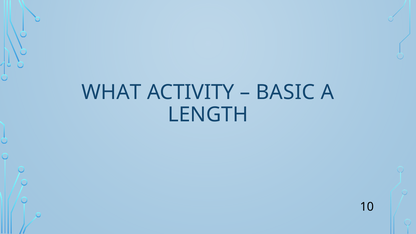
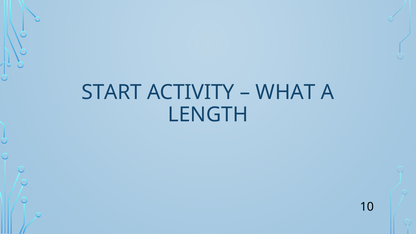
WHAT: WHAT -> START (112, 92)
BASIC: BASIC -> WHAT (286, 92)
